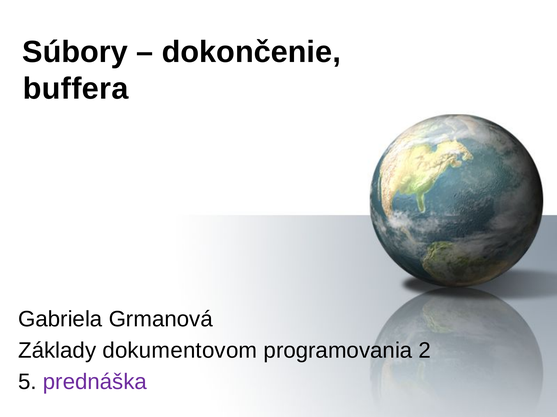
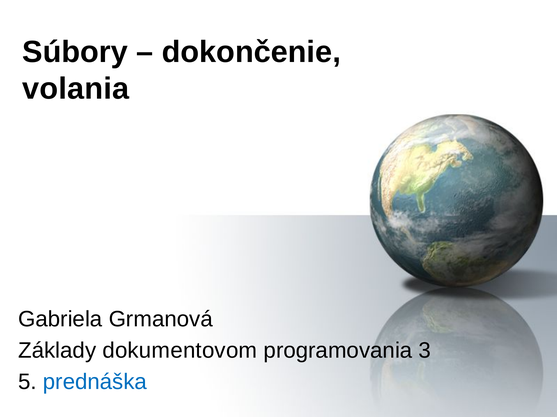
buffera: buffera -> volania (76, 89)
2: 2 -> 3 (425, 350)
prednáška colour: purple -> blue (95, 381)
